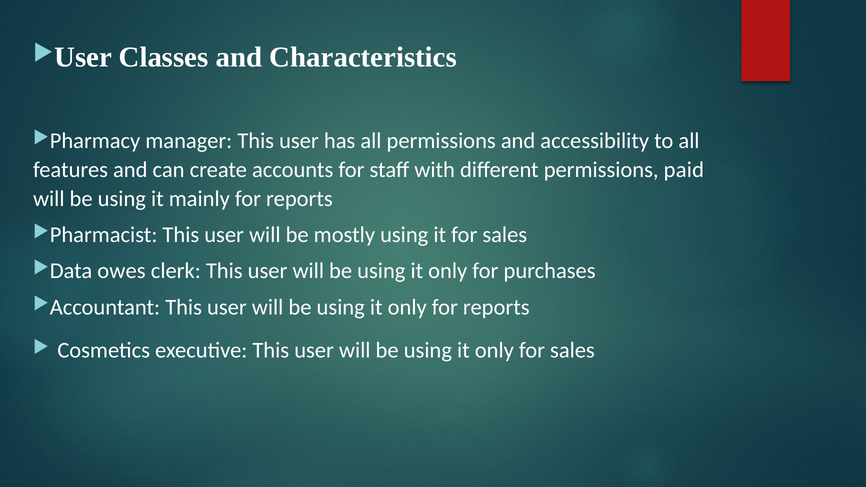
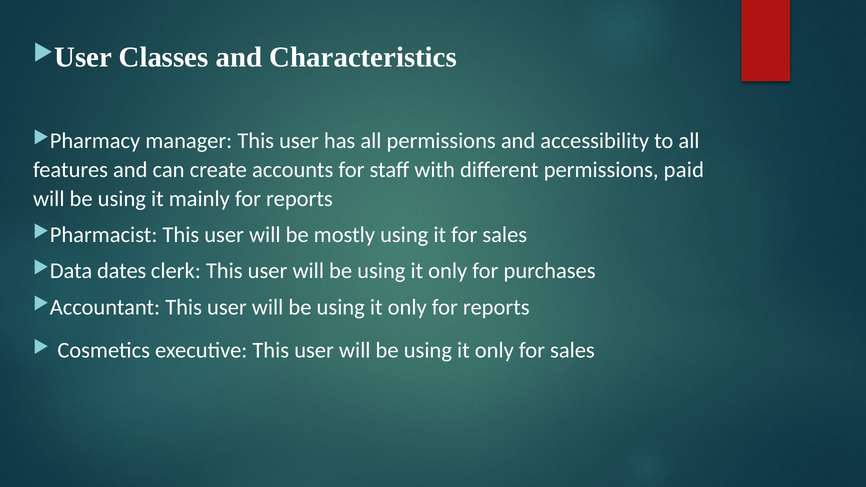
owes: owes -> dates (122, 271)
